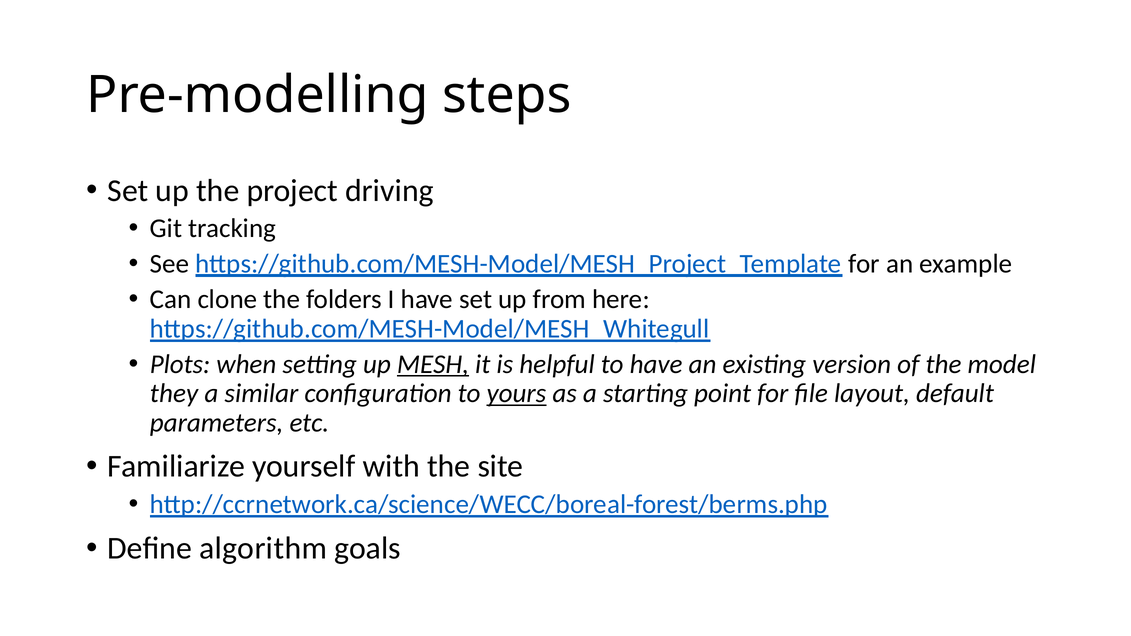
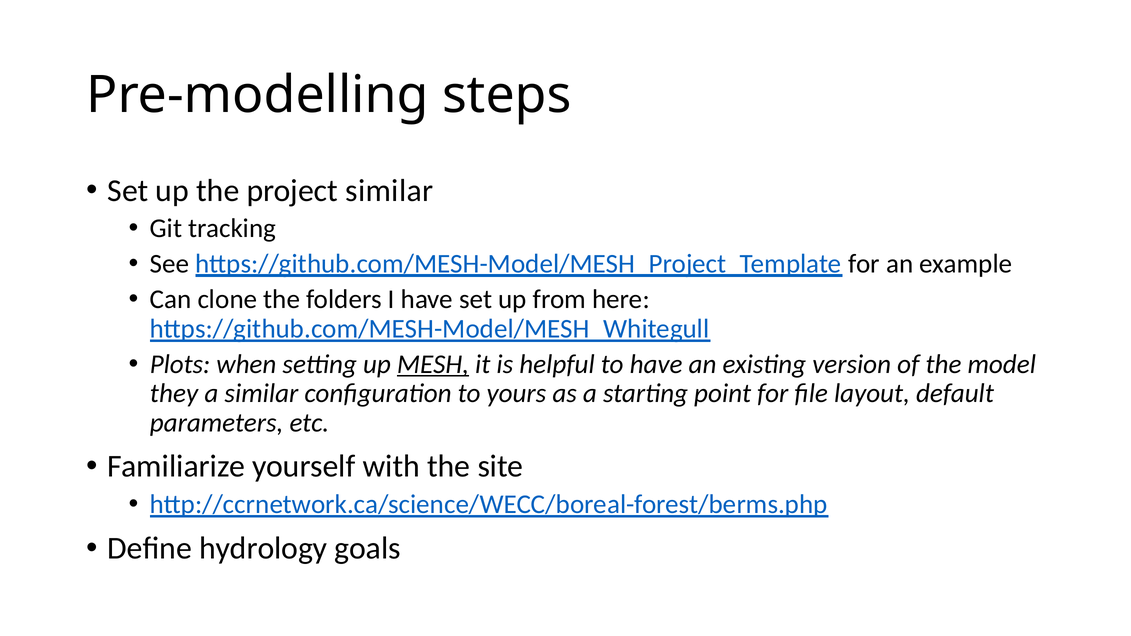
project driving: driving -> similar (389, 191)
yours underline: present -> none (516, 394)
algorithm: algorithm -> hydrology (263, 548)
